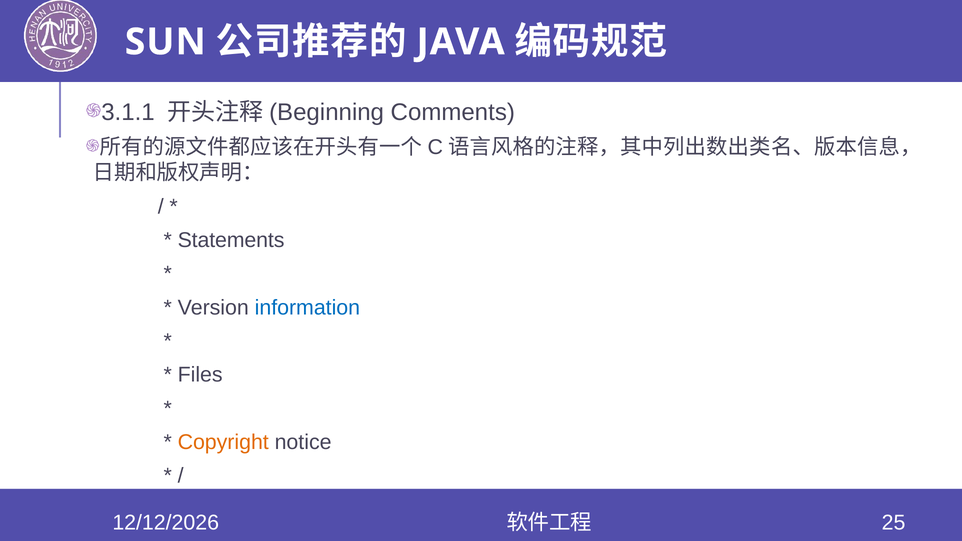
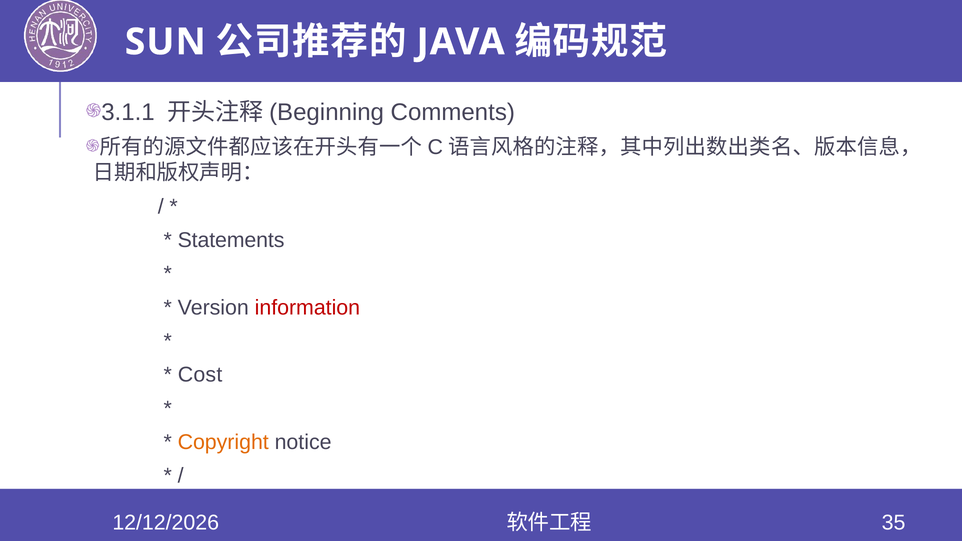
information colour: blue -> red (307, 308)
Files: Files -> Cost (200, 375)
25: 25 -> 35 (894, 523)
